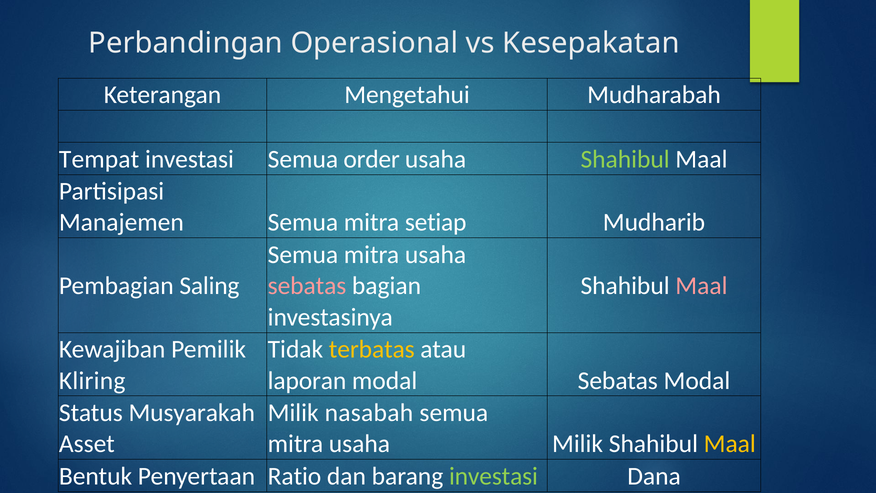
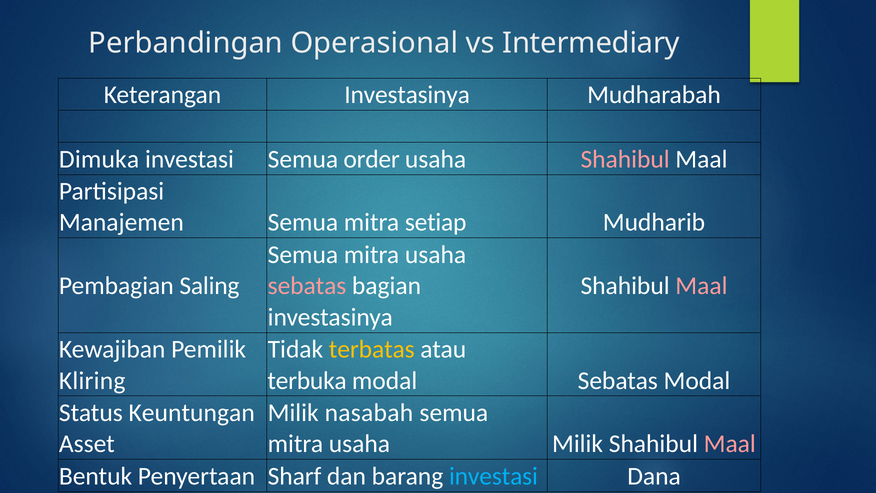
Kesepakatan: Kesepakatan -> Intermediary (591, 43)
Keterangan Mengetahui: Mengetahui -> Investasinya (407, 95)
Tempat: Tempat -> Dimuka (99, 159)
Shahibul colour: light green -> pink (625, 159)
laporan: laporan -> terbuka (307, 380)
Musyarakah: Musyarakah -> Keuntungan (192, 413)
Maal colour: yellow -> pink (730, 444)
Ratio: Ratio -> Sharf (295, 476)
investasi colour: light green -> light blue (493, 476)
